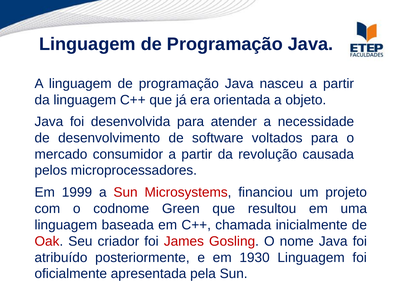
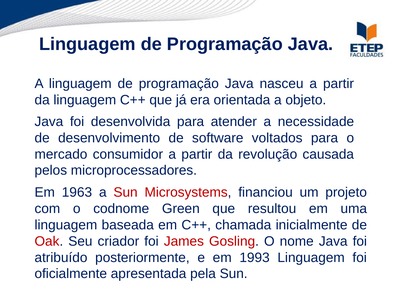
1999: 1999 -> 1963 (77, 192)
1930: 1930 -> 1993 (255, 258)
